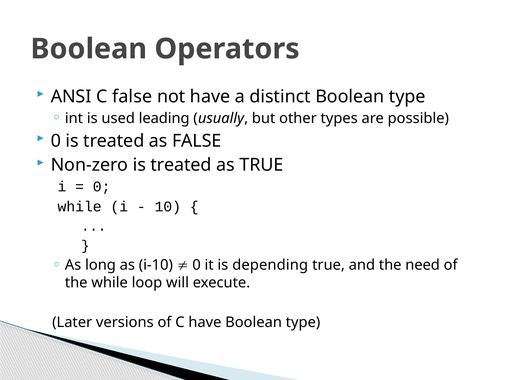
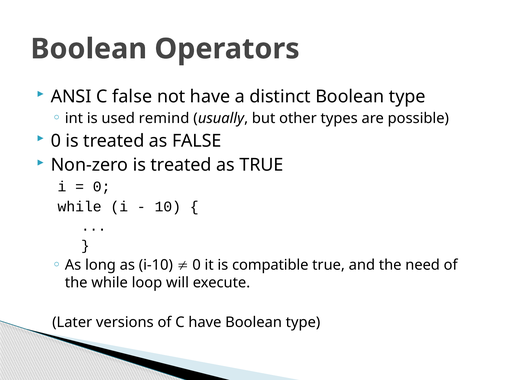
leading: leading -> remind (164, 118)
depending: depending -> compatible (270, 265)
